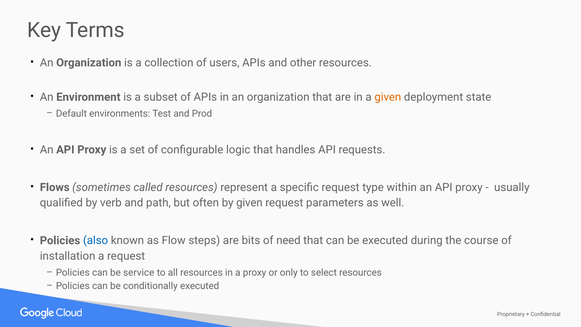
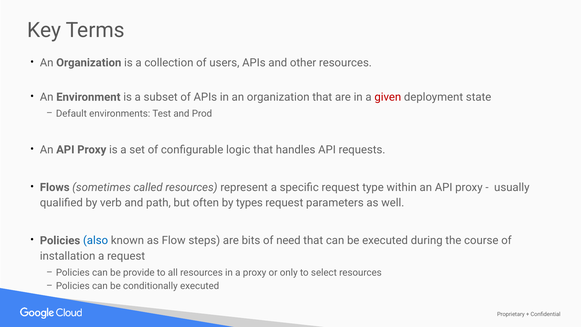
given colour: orange -> red (388, 97)
by given: given -> types (249, 203)
service: service -> provide (139, 273)
